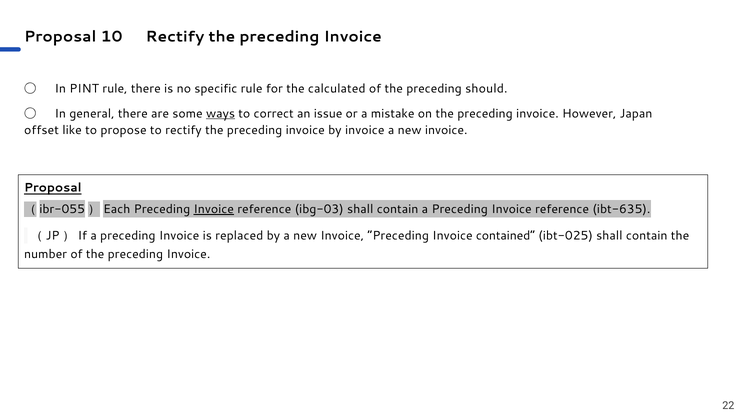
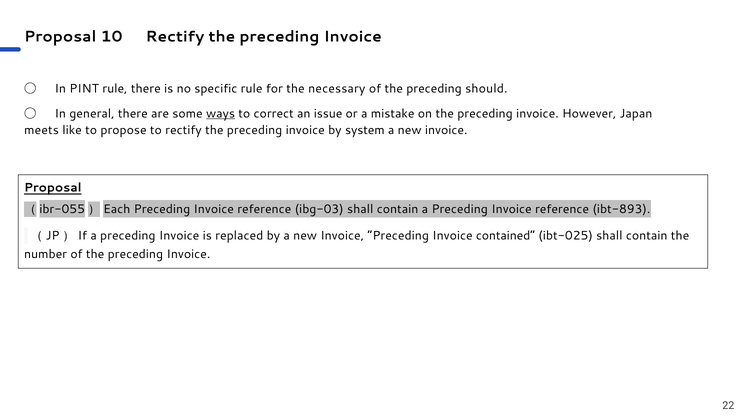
calculated: calculated -> necessary (337, 89)
offset: offset -> meets (41, 130)
by invoice: invoice -> system (365, 130)
Invoice underline: present -> none (214, 209)
ibt-635: ibt-635 -> ibt-893 (621, 209)
